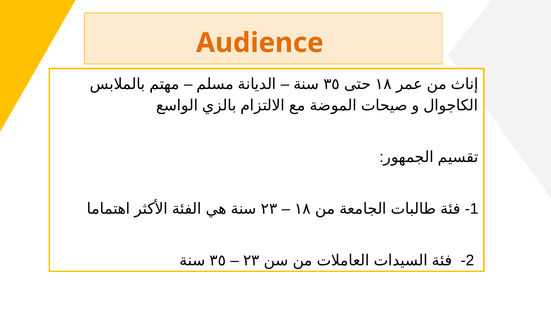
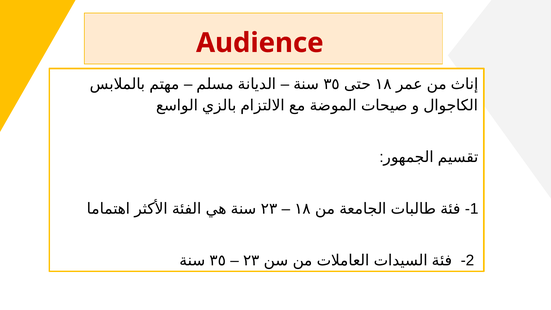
Audience colour: orange -> red (260, 43)
